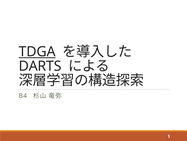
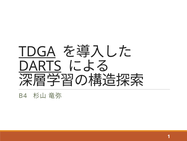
DARTS underline: none -> present (40, 66)
